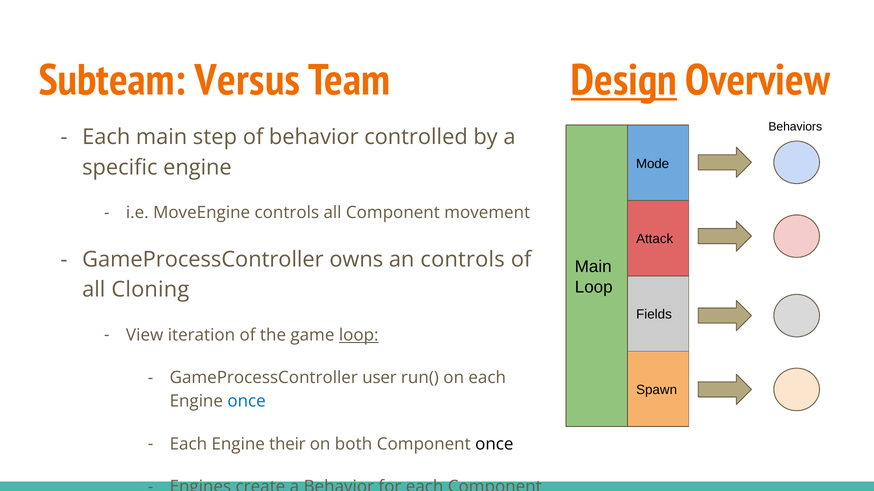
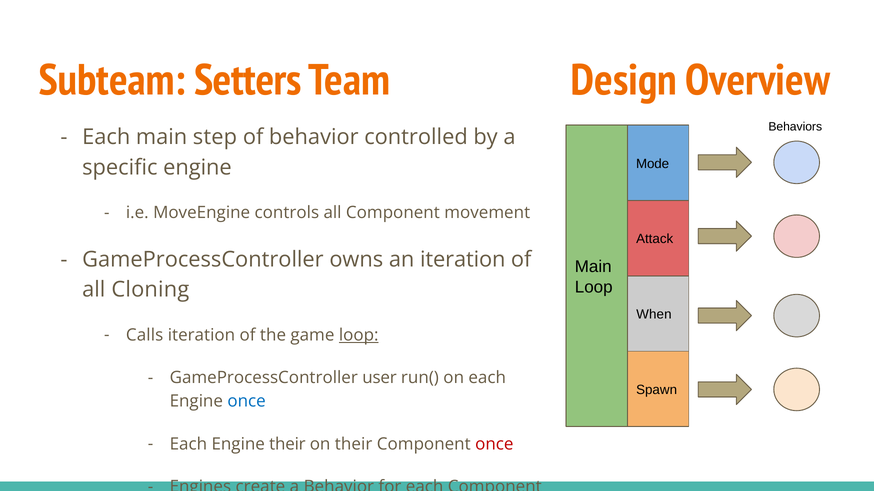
Versus: Versus -> Setters (248, 81)
Design underline: present -> none (624, 81)
an controls: controls -> iteration (463, 260)
Fields: Fields -> When (654, 315)
View: View -> Calls (145, 336)
on both: both -> their (354, 445)
once colour: black -> red (494, 445)
